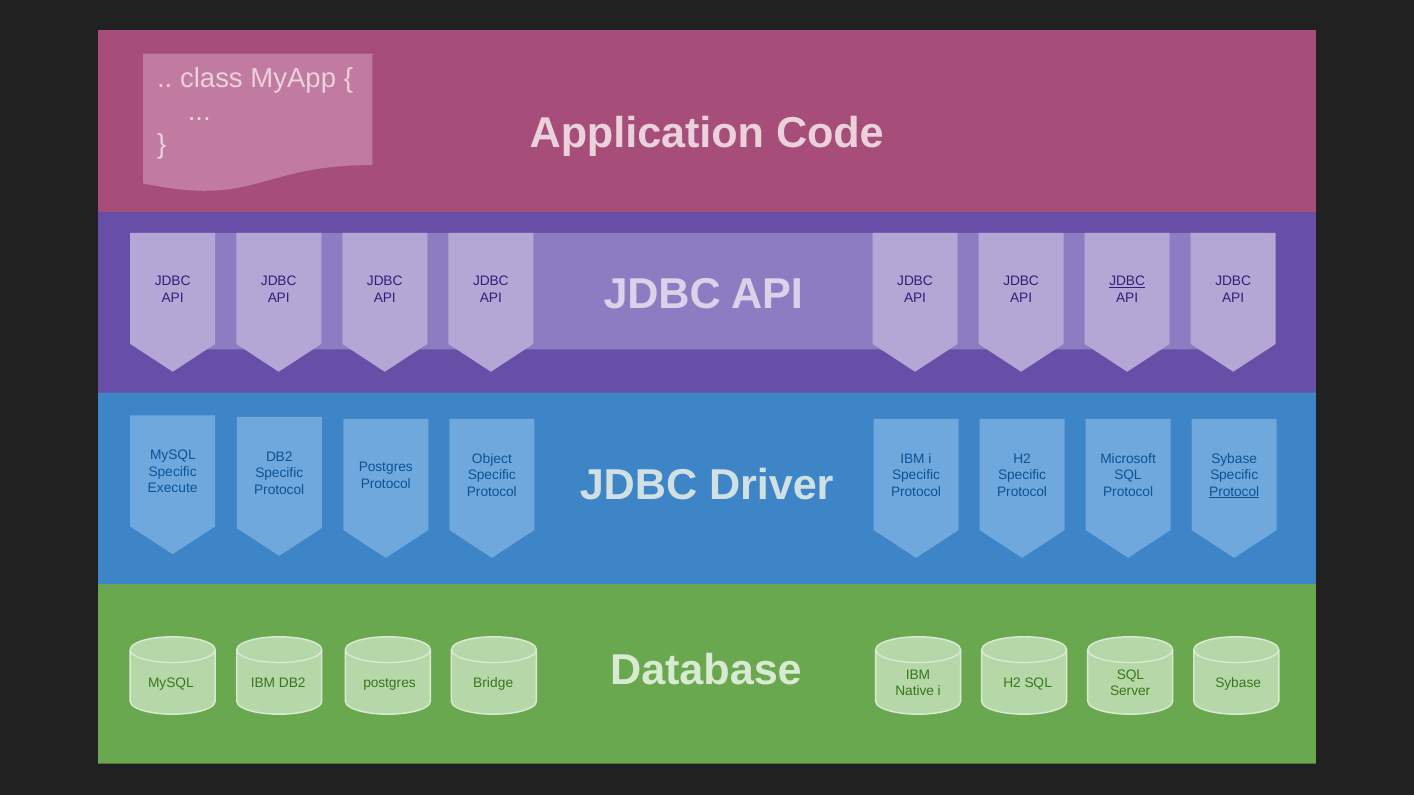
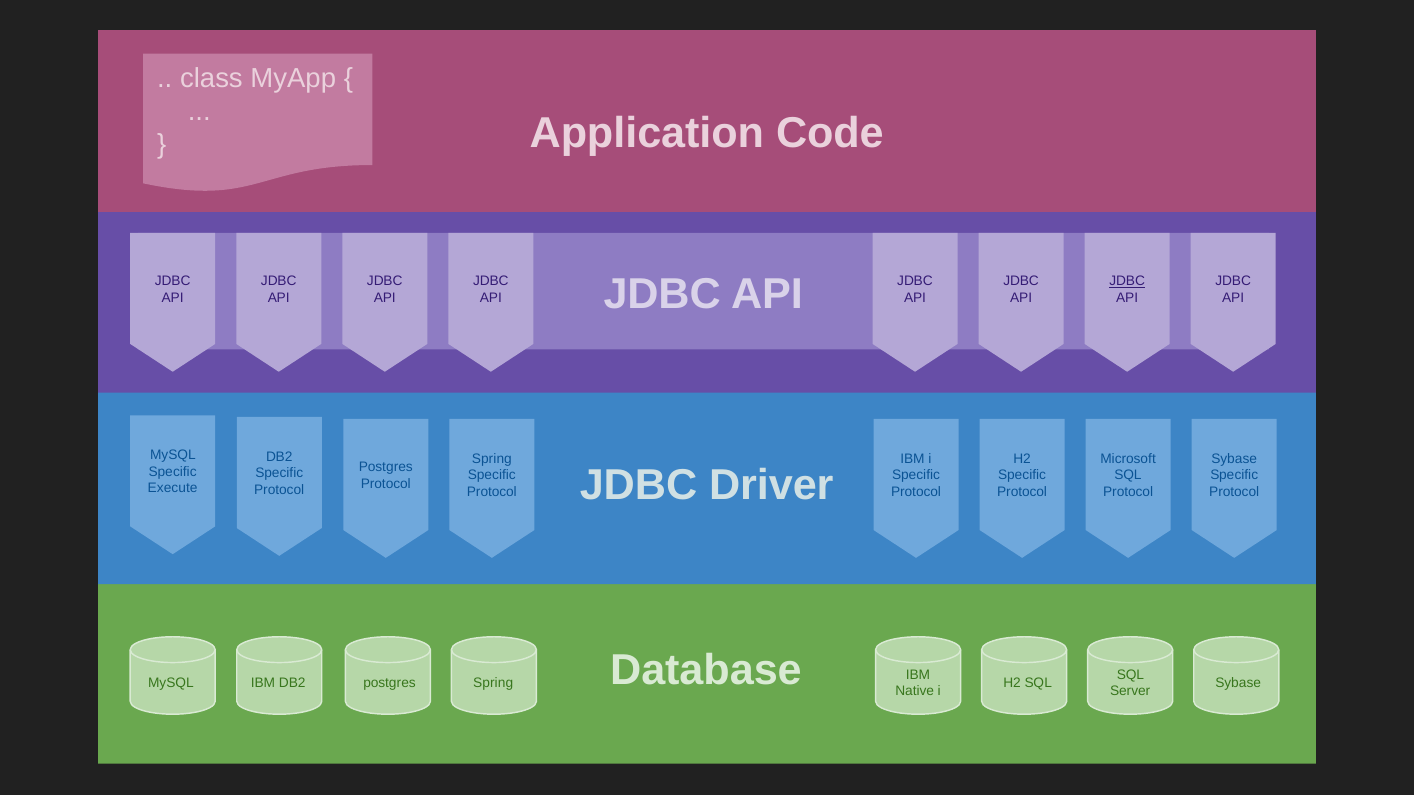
Object: Object -> Spring (492, 459)
Protocol underline: present -> none (1234, 492)
postgres Bridge: Bridge -> Spring (493, 683)
